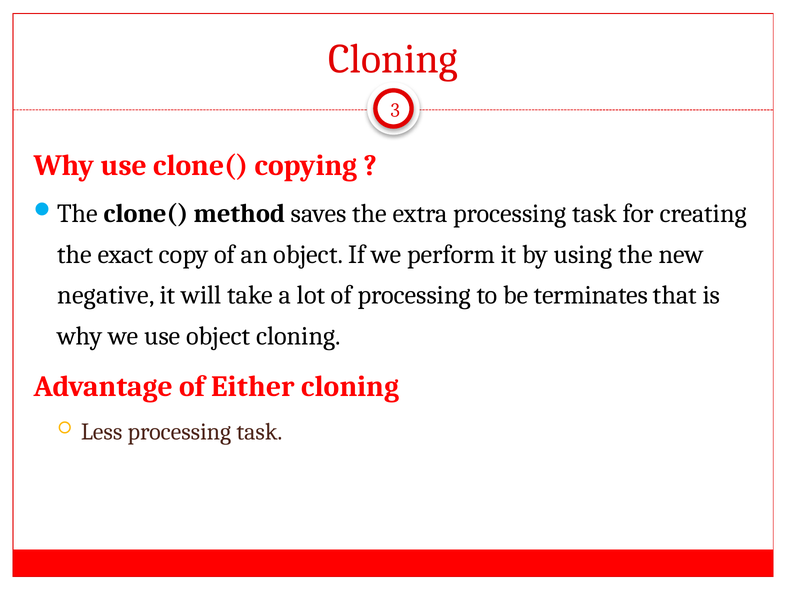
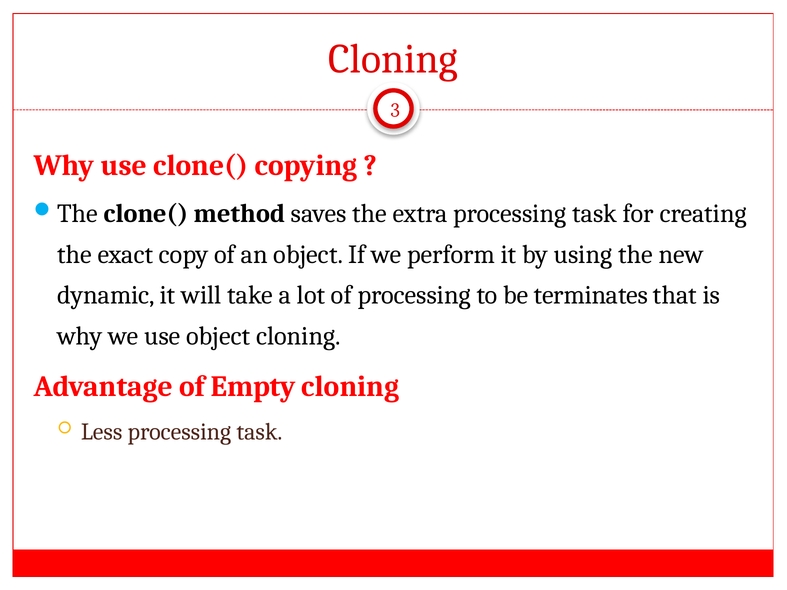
negative: negative -> dynamic (106, 295)
Either: Either -> Empty (253, 387)
